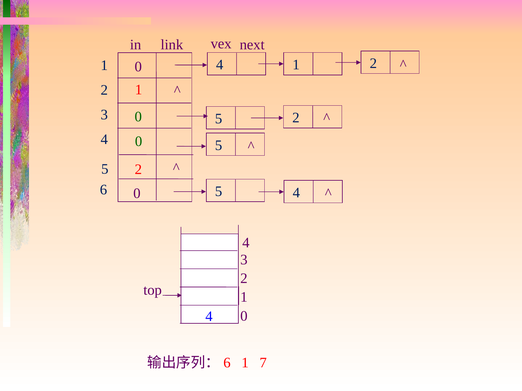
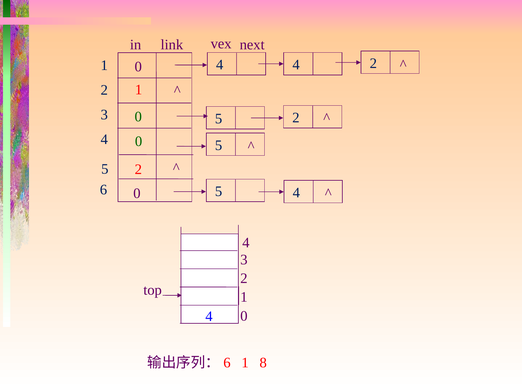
1: 1 -> 4 (296, 65)
7: 7 -> 8 (263, 363)
